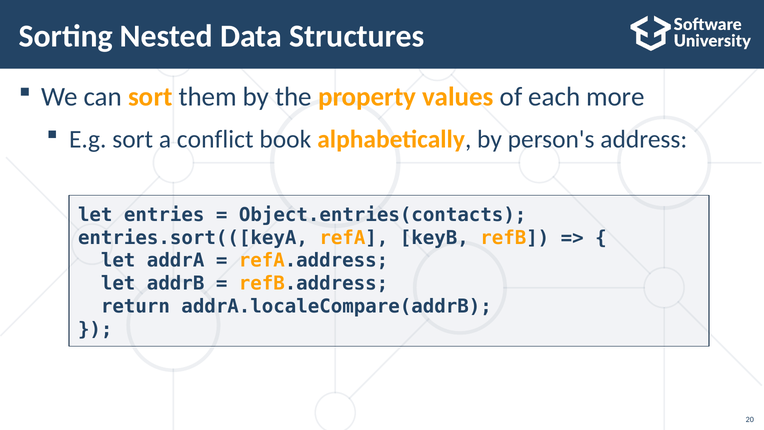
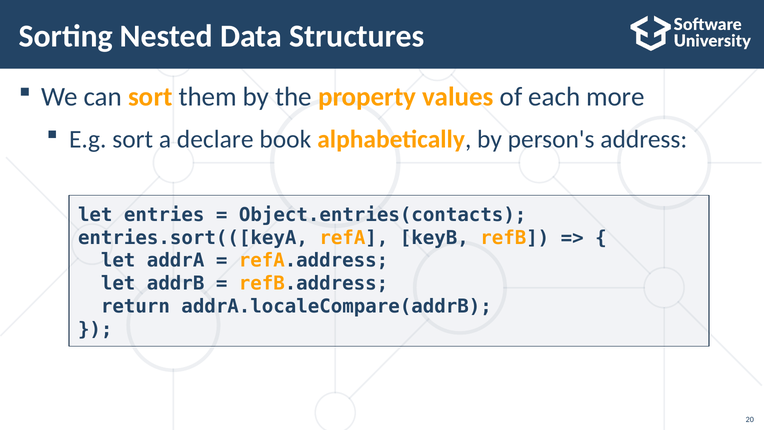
conflict: conflict -> declare (215, 139)
